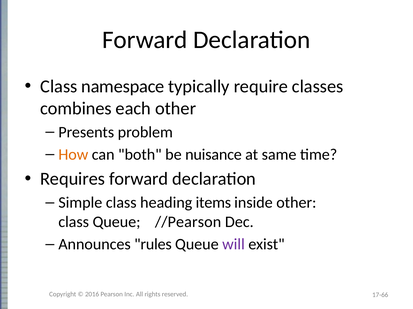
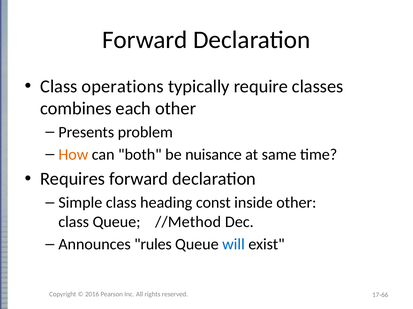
namespace: namespace -> operations (123, 87)
items: items -> const (213, 203)
//Pearson: //Pearson -> //Method (188, 222)
will colour: purple -> blue (234, 245)
